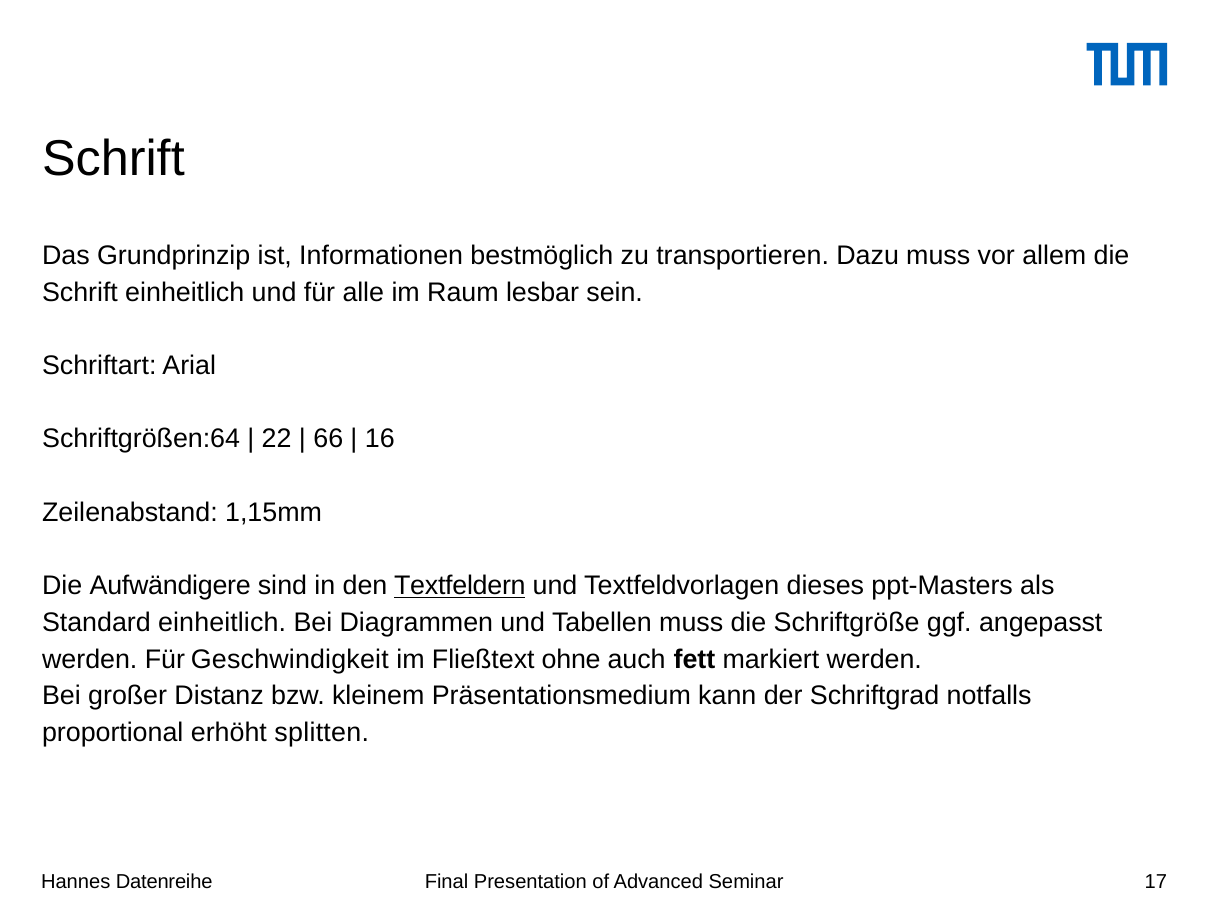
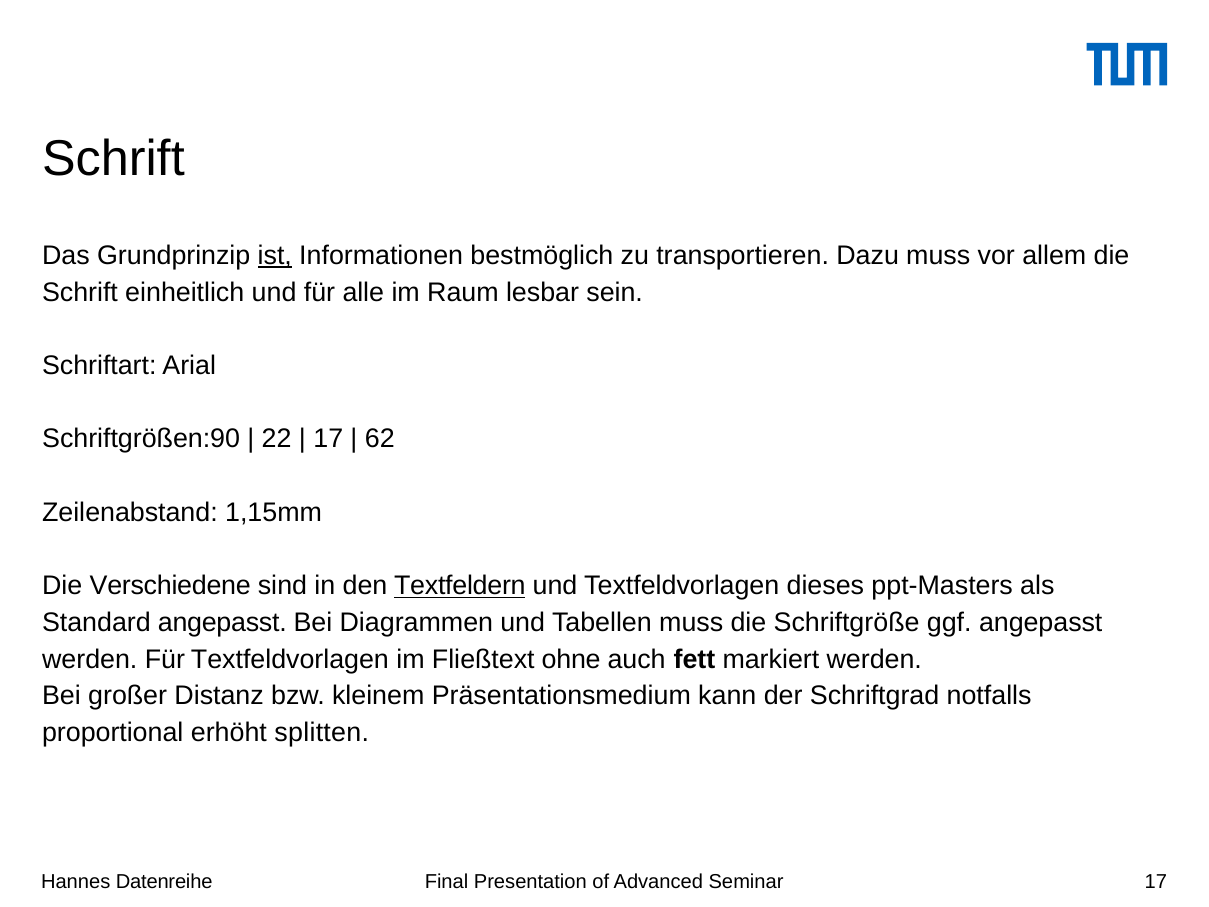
ist underline: none -> present (275, 255)
Schriftgrößen:64: Schriftgrößen:64 -> Schriftgrößen:90 (141, 439)
66: 66 -> 17 (328, 439)
16: 16 -> 62 (380, 439)
Aufwändigere: Aufwändigere -> Verschiedene (170, 586)
Standard einheitlich: einheitlich -> angepasst (222, 622)
Für Geschwindigkeit: Geschwindigkeit -> Textfeldvorlagen (290, 659)
